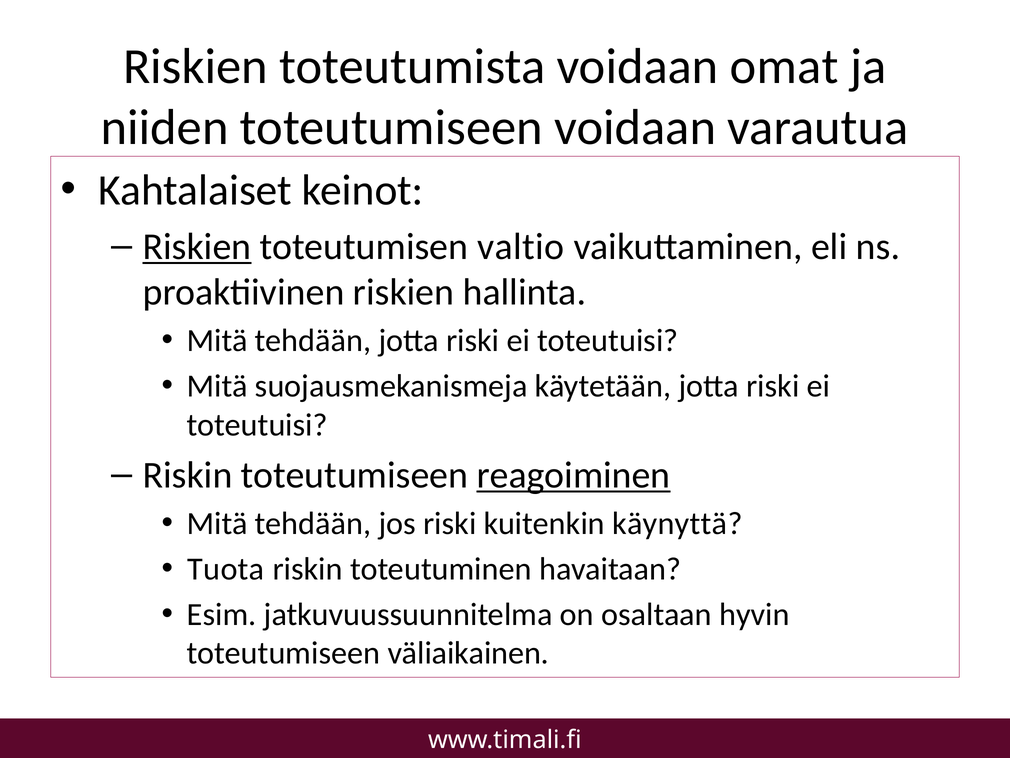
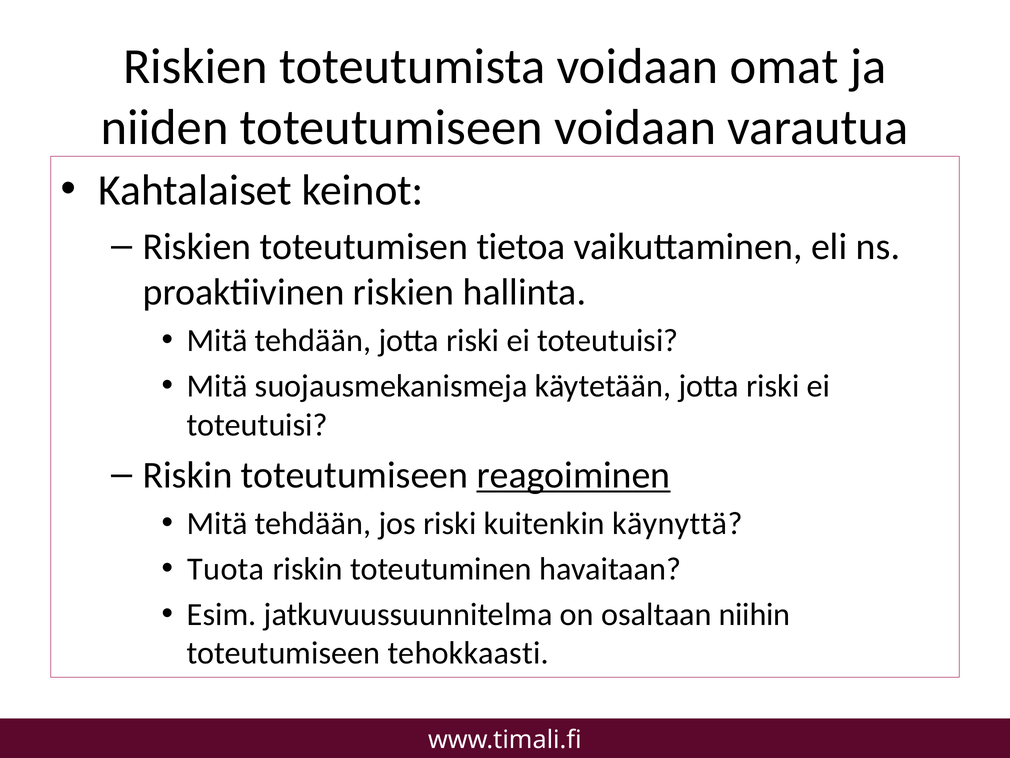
Riskien underline: present -> none (197, 247)
valtio: valtio -> tietoa (521, 247)
hyvin: hyvin -> niihin (754, 614)
väliaikainen: väliaikainen -> tehokkaasti (468, 653)
